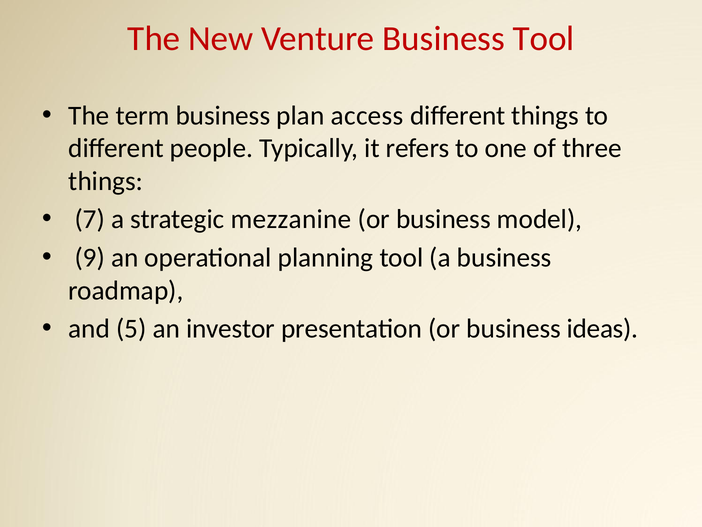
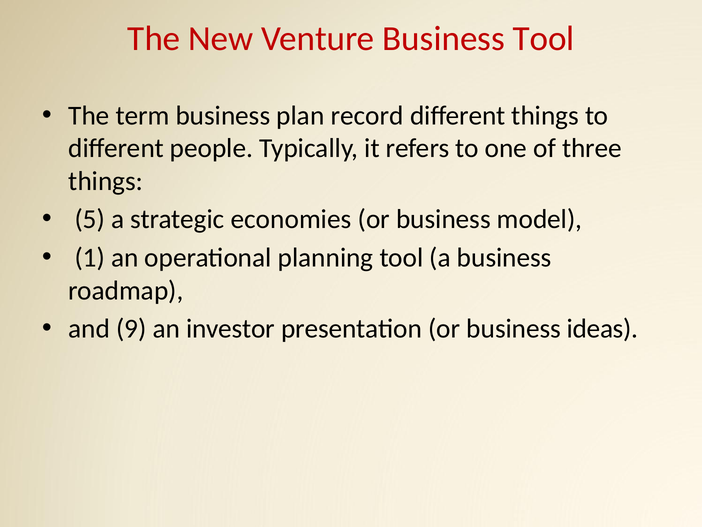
access: access -> record (367, 115)
7: 7 -> 5 (90, 219)
mezzanine: mezzanine -> economies (291, 219)
9: 9 -> 1 (90, 257)
5: 5 -> 9 (131, 329)
